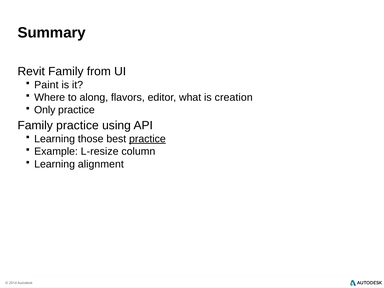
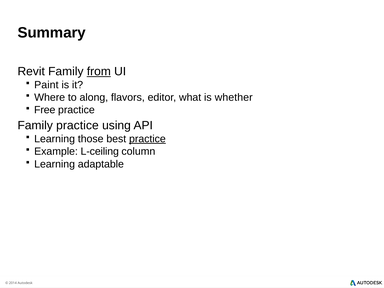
from underline: none -> present (99, 71)
creation: creation -> whether (234, 97)
Only: Only -> Free (45, 110)
L-resize: L-resize -> L-ceiling (100, 151)
alignment: alignment -> adaptable (101, 164)
